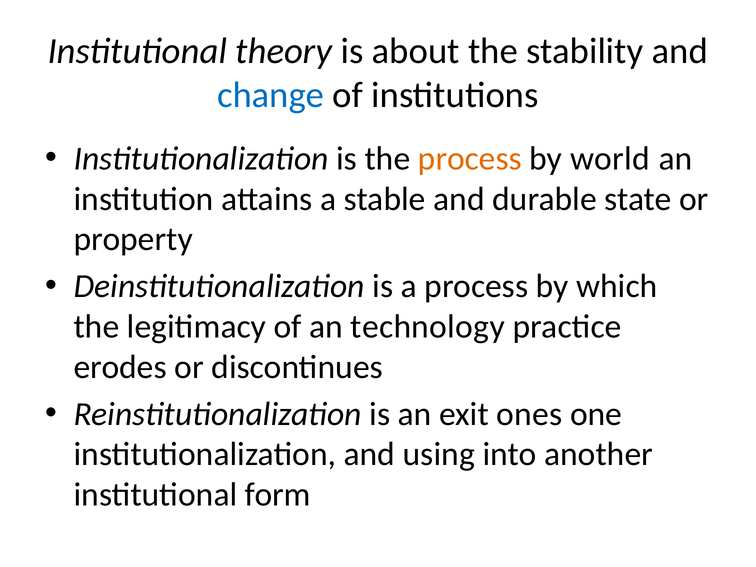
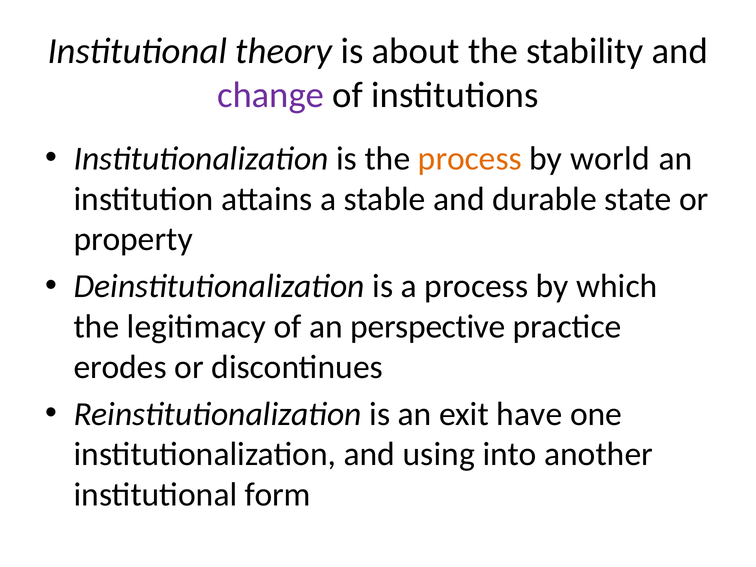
change colour: blue -> purple (271, 95)
technology: technology -> perspective (428, 327)
ones: ones -> have (529, 414)
